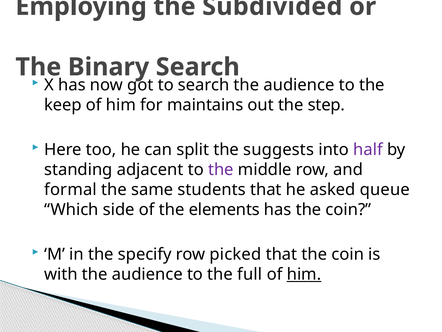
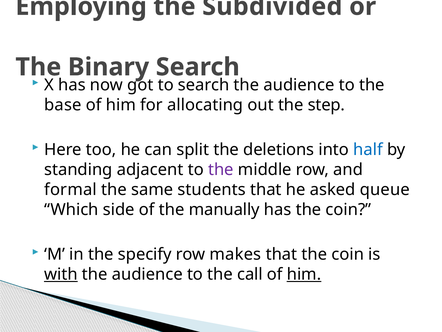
keep: keep -> base (63, 105)
maintains: maintains -> allocating (205, 105)
suggests: suggests -> deletions (279, 150)
half colour: purple -> blue (368, 150)
elements: elements -> manually (224, 209)
picked: picked -> makes (235, 254)
with underline: none -> present (61, 274)
full: full -> call (250, 274)
